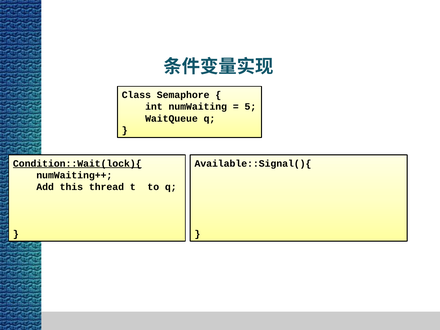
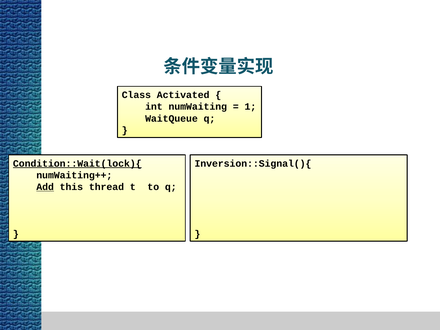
Semaphore: Semaphore -> Activated (183, 95)
5: 5 -> 1 (250, 107)
Available::Signal(){: Available::Signal(){ -> Inversion::Signal(){ (253, 163)
Add underline: none -> present (45, 187)
